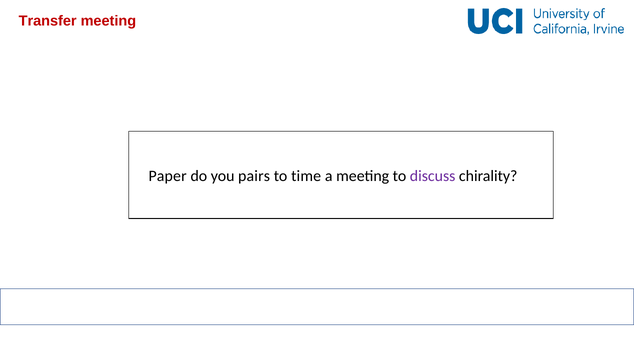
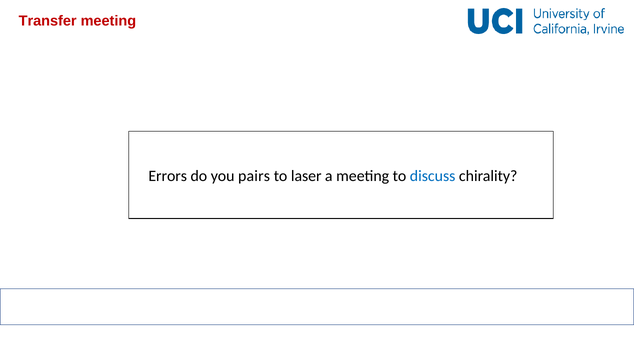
Paper: Paper -> Errors (168, 176)
time: time -> laser (306, 176)
discuss colour: purple -> blue (433, 176)
